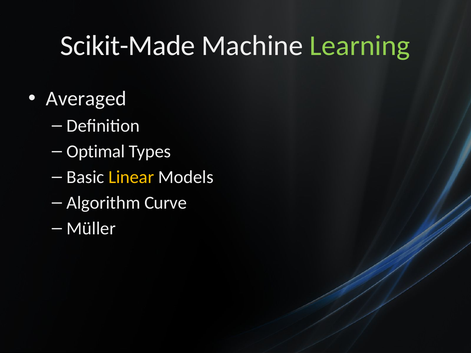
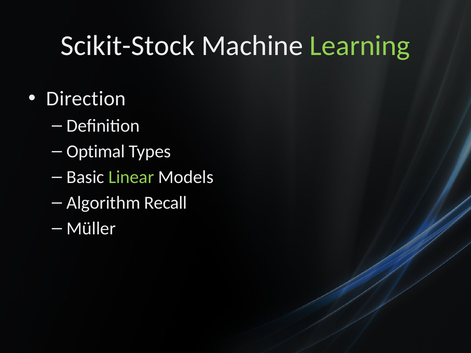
Scikit-Made: Scikit-Made -> Scikit-Stock (128, 46)
Averaged: Averaged -> Direction (86, 99)
Linear colour: yellow -> light green (131, 177)
Curve: Curve -> Recall (166, 203)
